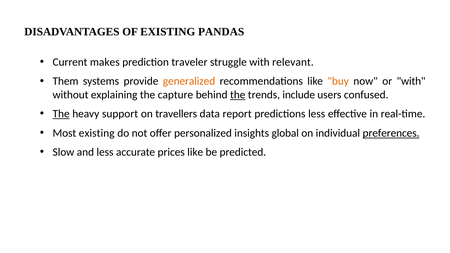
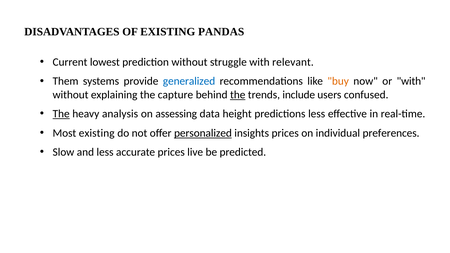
makes: makes -> lowest (105, 62)
prediction traveler: traveler -> without (189, 62)
generalized colour: orange -> blue (189, 81)
support: support -> analysis (120, 114)
travellers: travellers -> assessing (176, 114)
report: report -> height (237, 114)
personalized underline: none -> present (203, 133)
insights global: global -> prices (285, 133)
preferences underline: present -> none (391, 133)
prices like: like -> live (195, 152)
